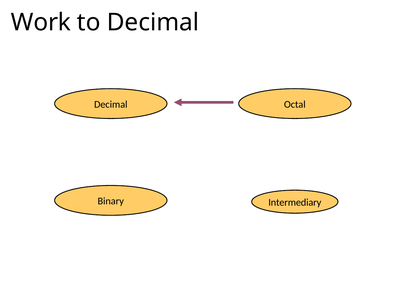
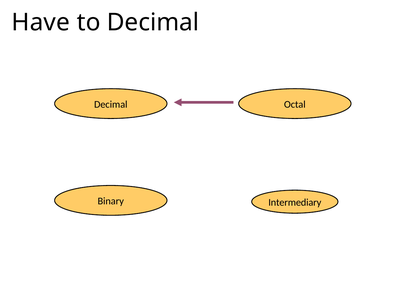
Work: Work -> Have (41, 22)
